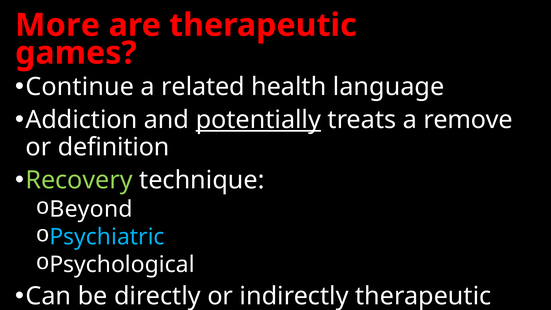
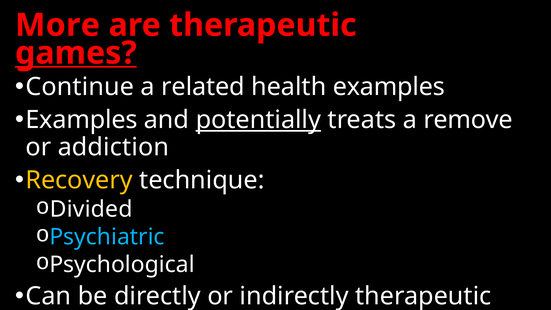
games underline: none -> present (76, 53)
health language: language -> examples (389, 87)
Addiction: Addiction -> Examples (81, 120)
definition: definition -> addiction (113, 147)
Recovery colour: light green -> yellow (79, 180)
Beyond: Beyond -> Divided (91, 209)
